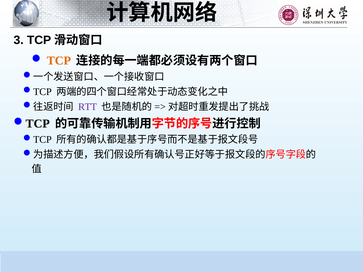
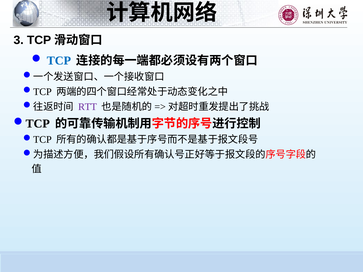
TCP colour: orange -> blue (59, 61)
